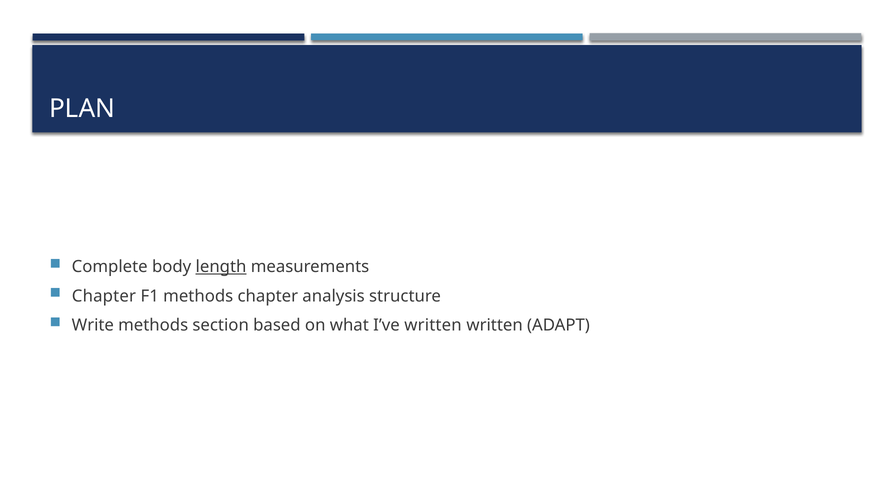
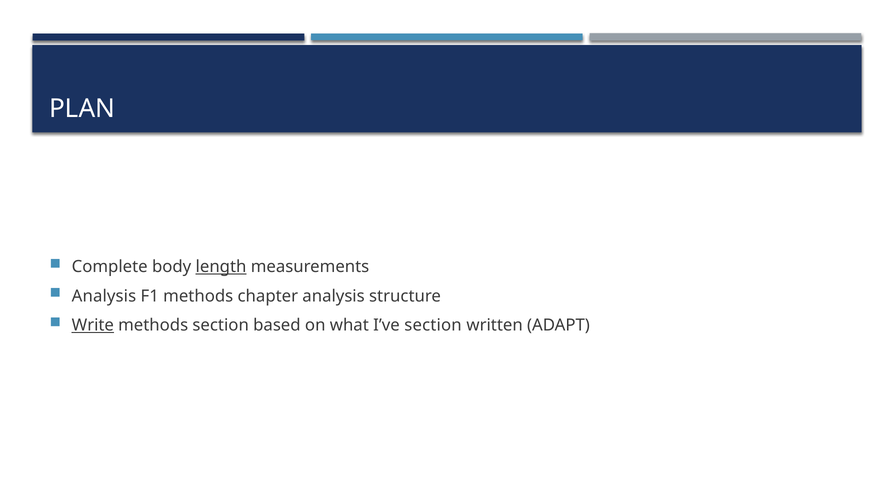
Chapter: Chapter -> Analysis (104, 296)
Write underline: none -> present (93, 325)
I’ve written: written -> section (433, 325)
